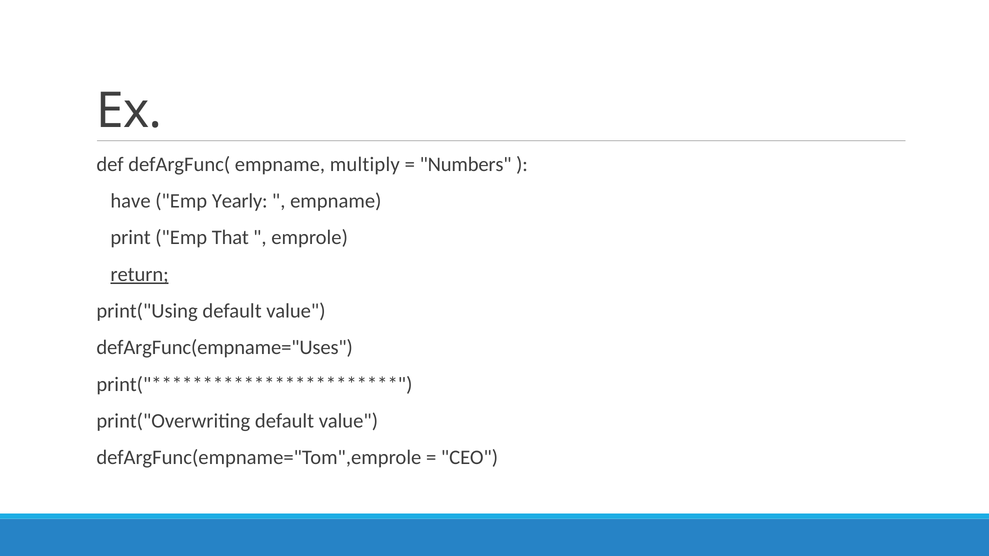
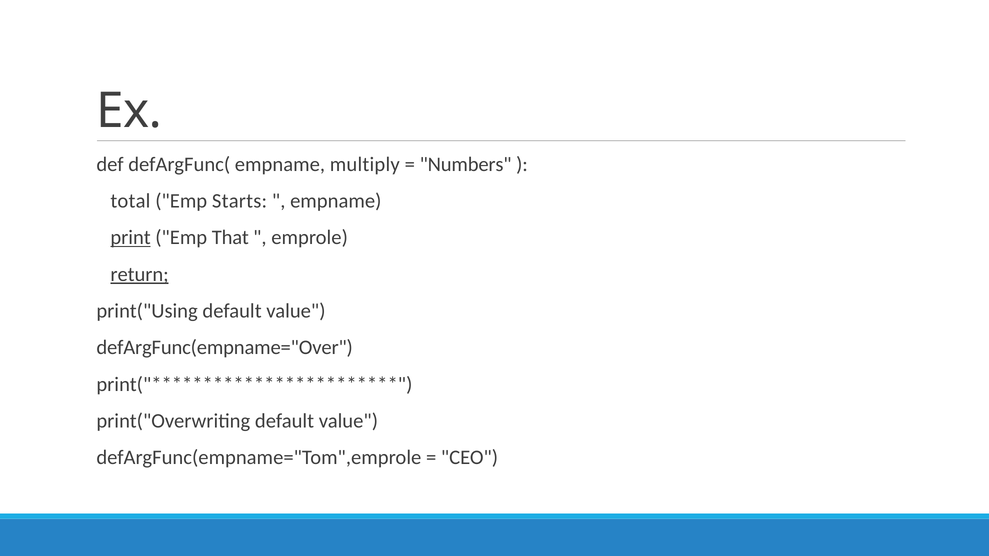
have: have -> total (130, 201)
Yearly: Yearly -> Starts (240, 201)
print underline: none -> present (131, 238)
defArgFunc(empname="Uses: defArgFunc(empname="Uses -> defArgFunc(empname="Over (225, 348)
